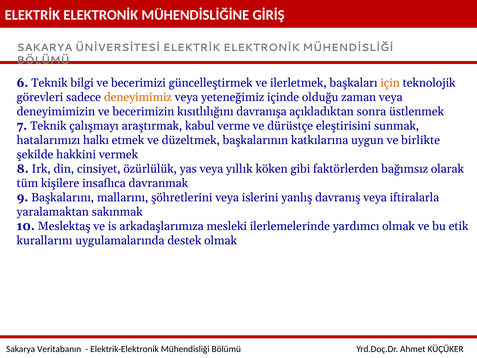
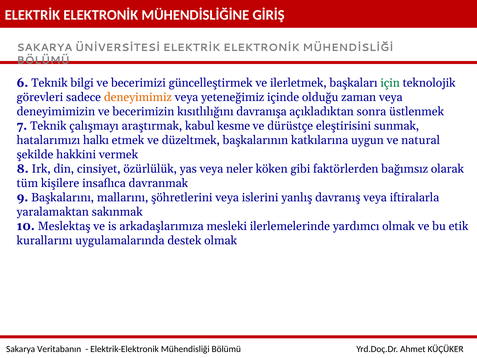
için colour: orange -> green (390, 83)
verme: verme -> kesme (234, 126)
birlikte: birlikte -> natural (421, 140)
yıllık: yıllık -> neler (239, 169)
